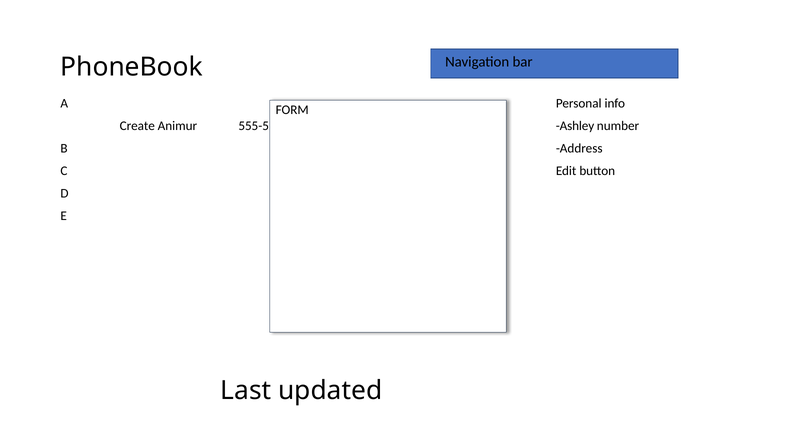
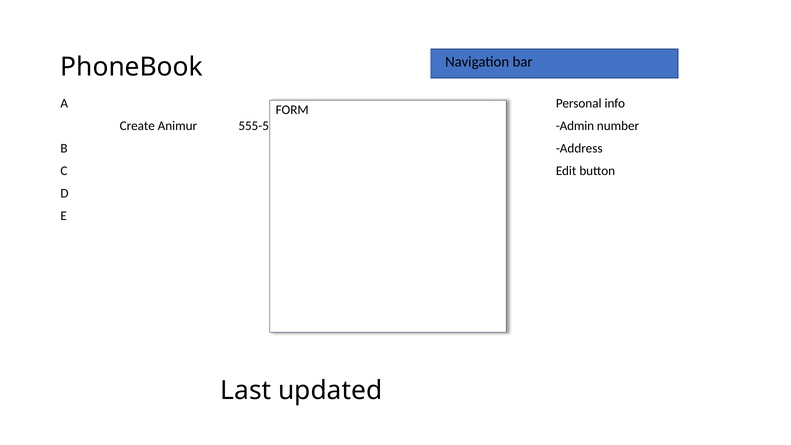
Ashley: Ashley -> Admin (575, 126)
